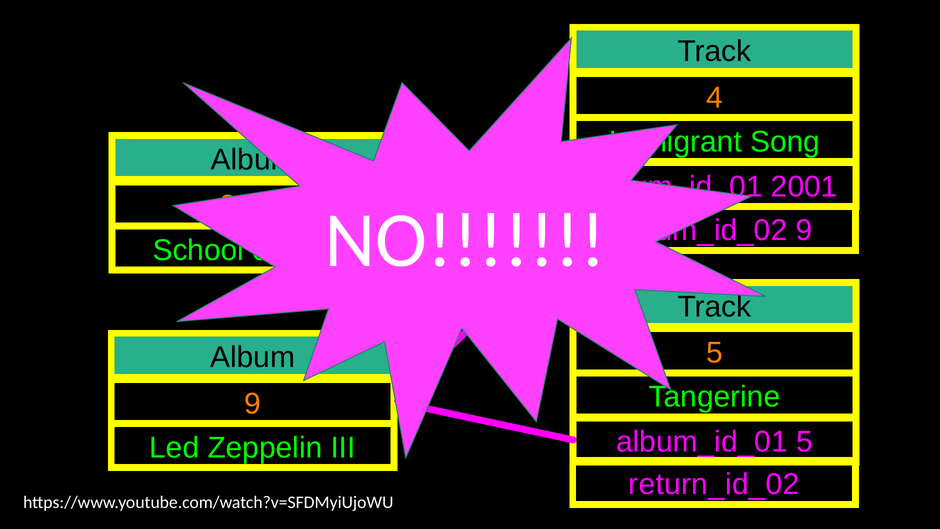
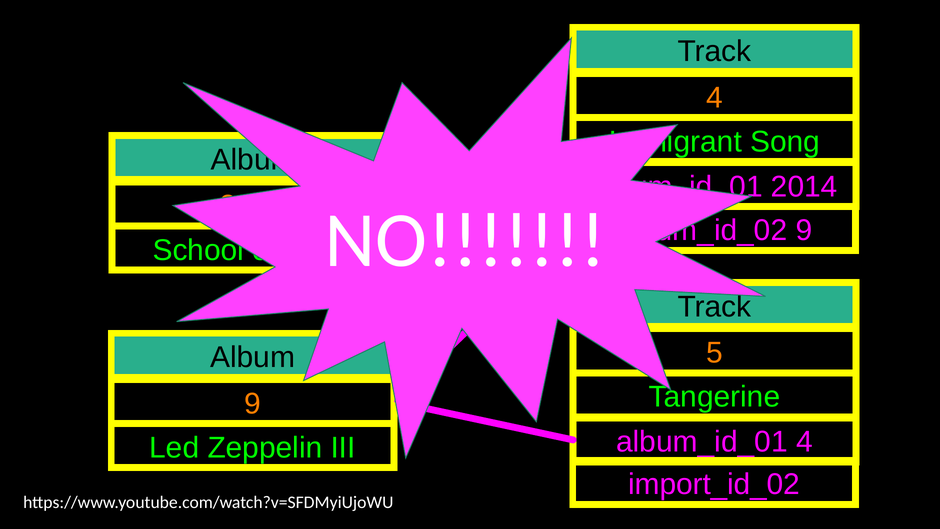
2001: 2001 -> 2014 (804, 187)
5: 5 -> 4 (804, 442)
return_id_02: return_id_02 -> import_id_02 (714, 484)
